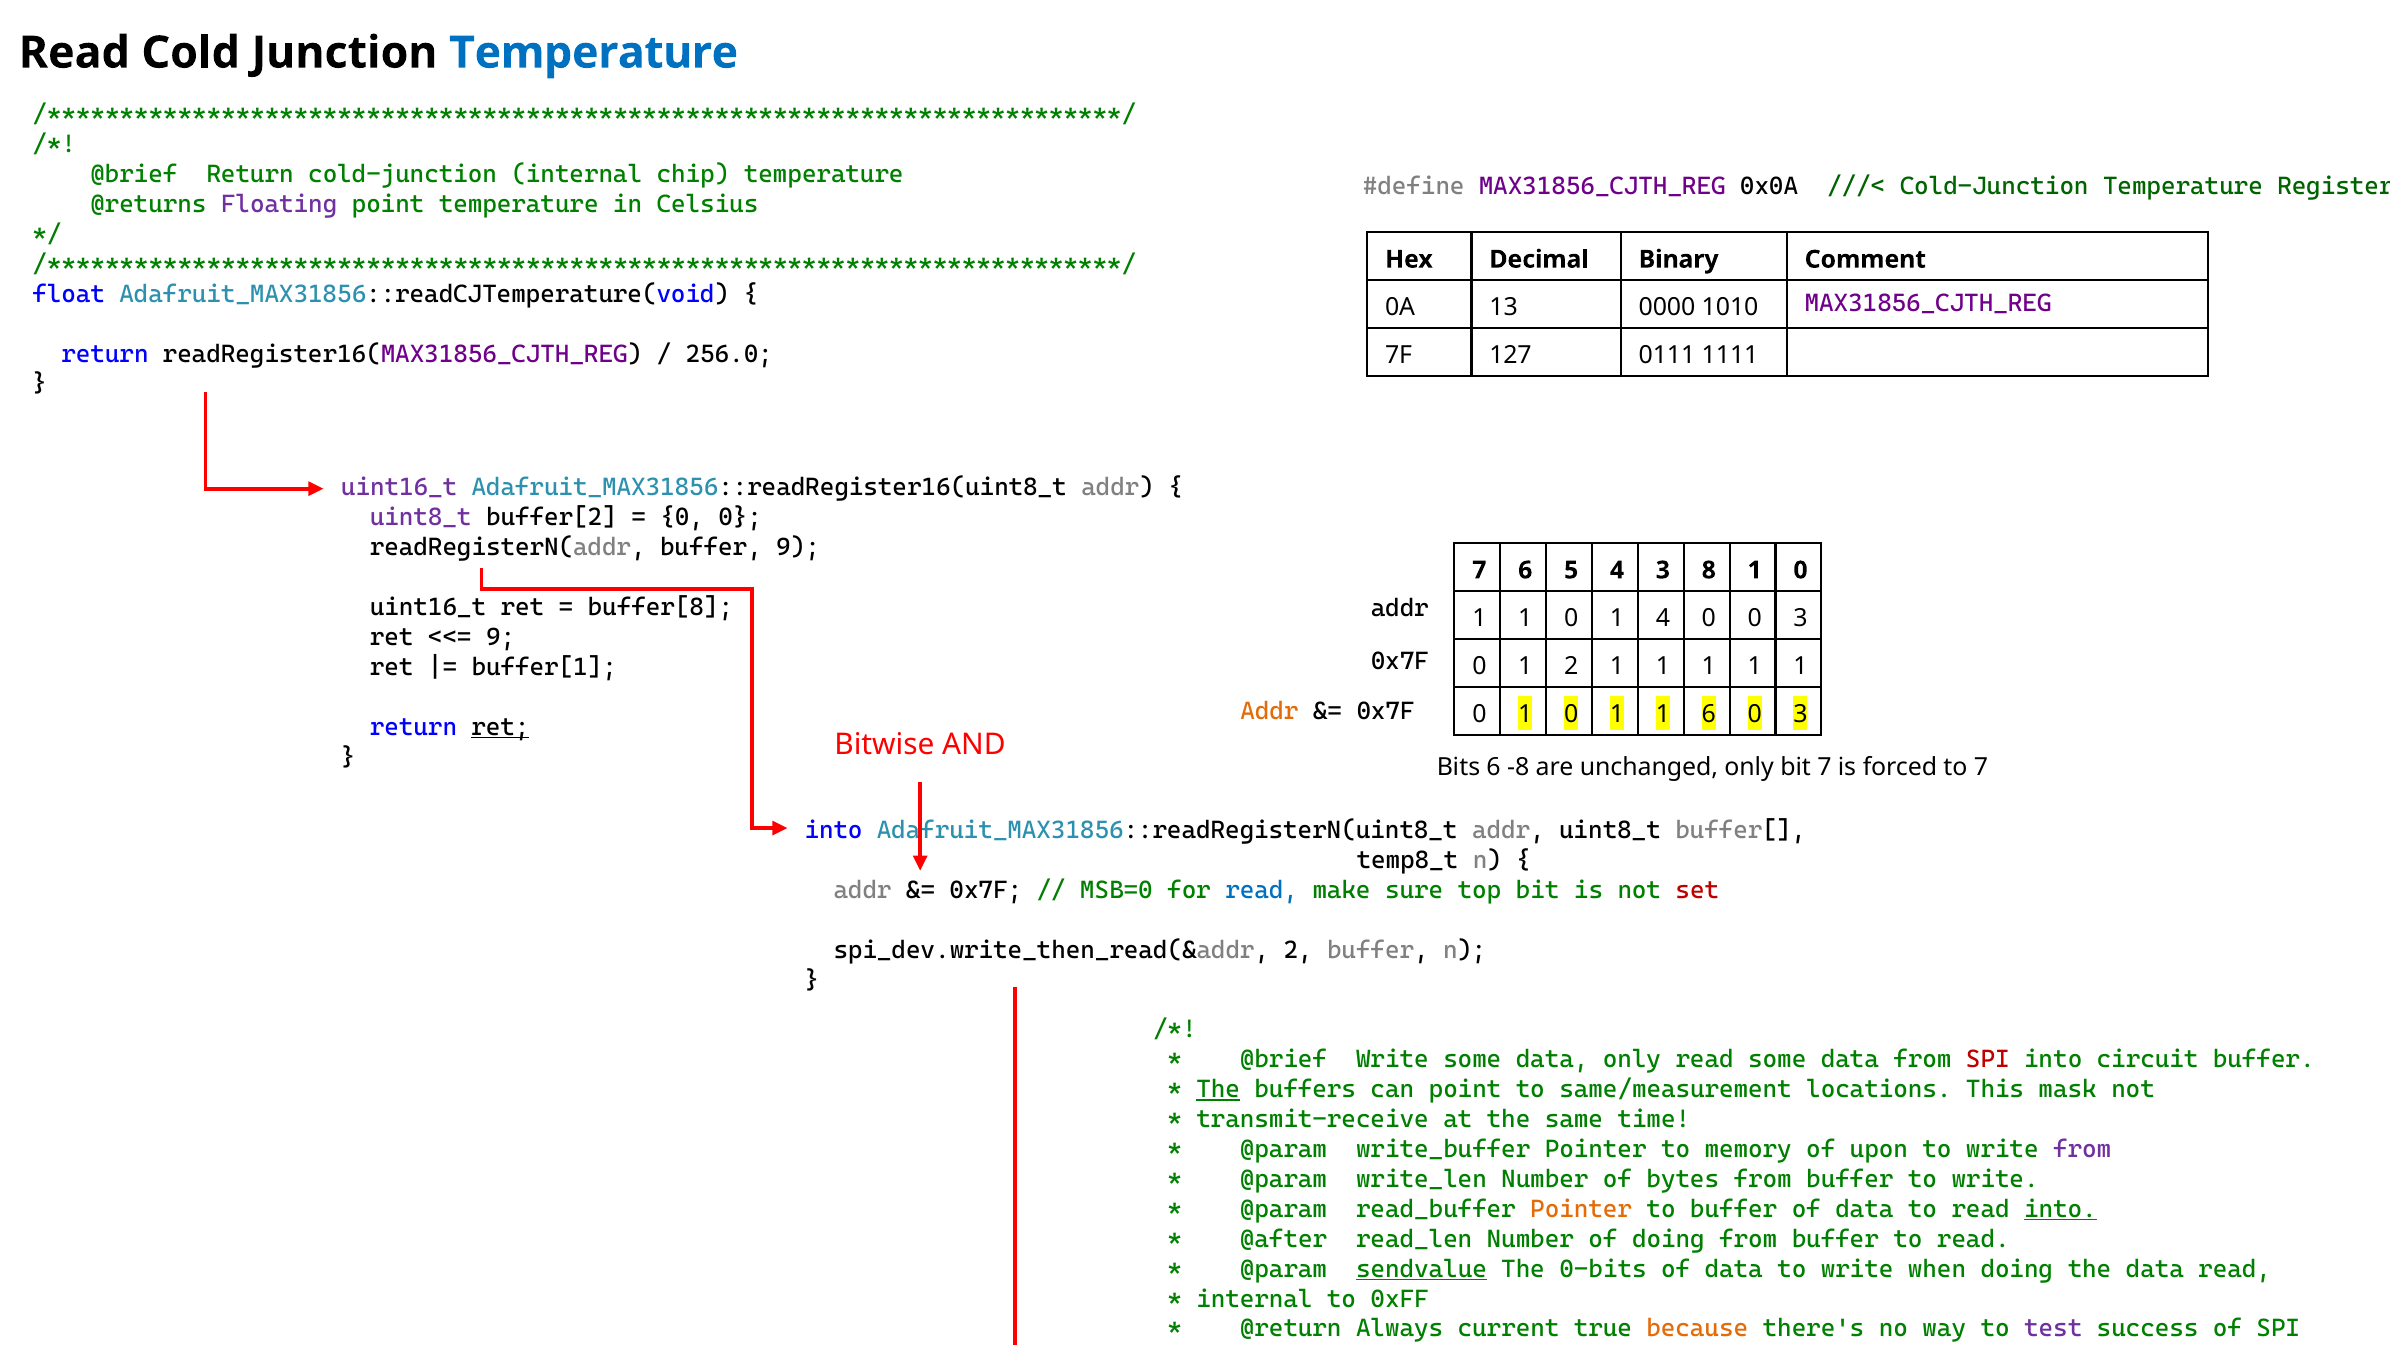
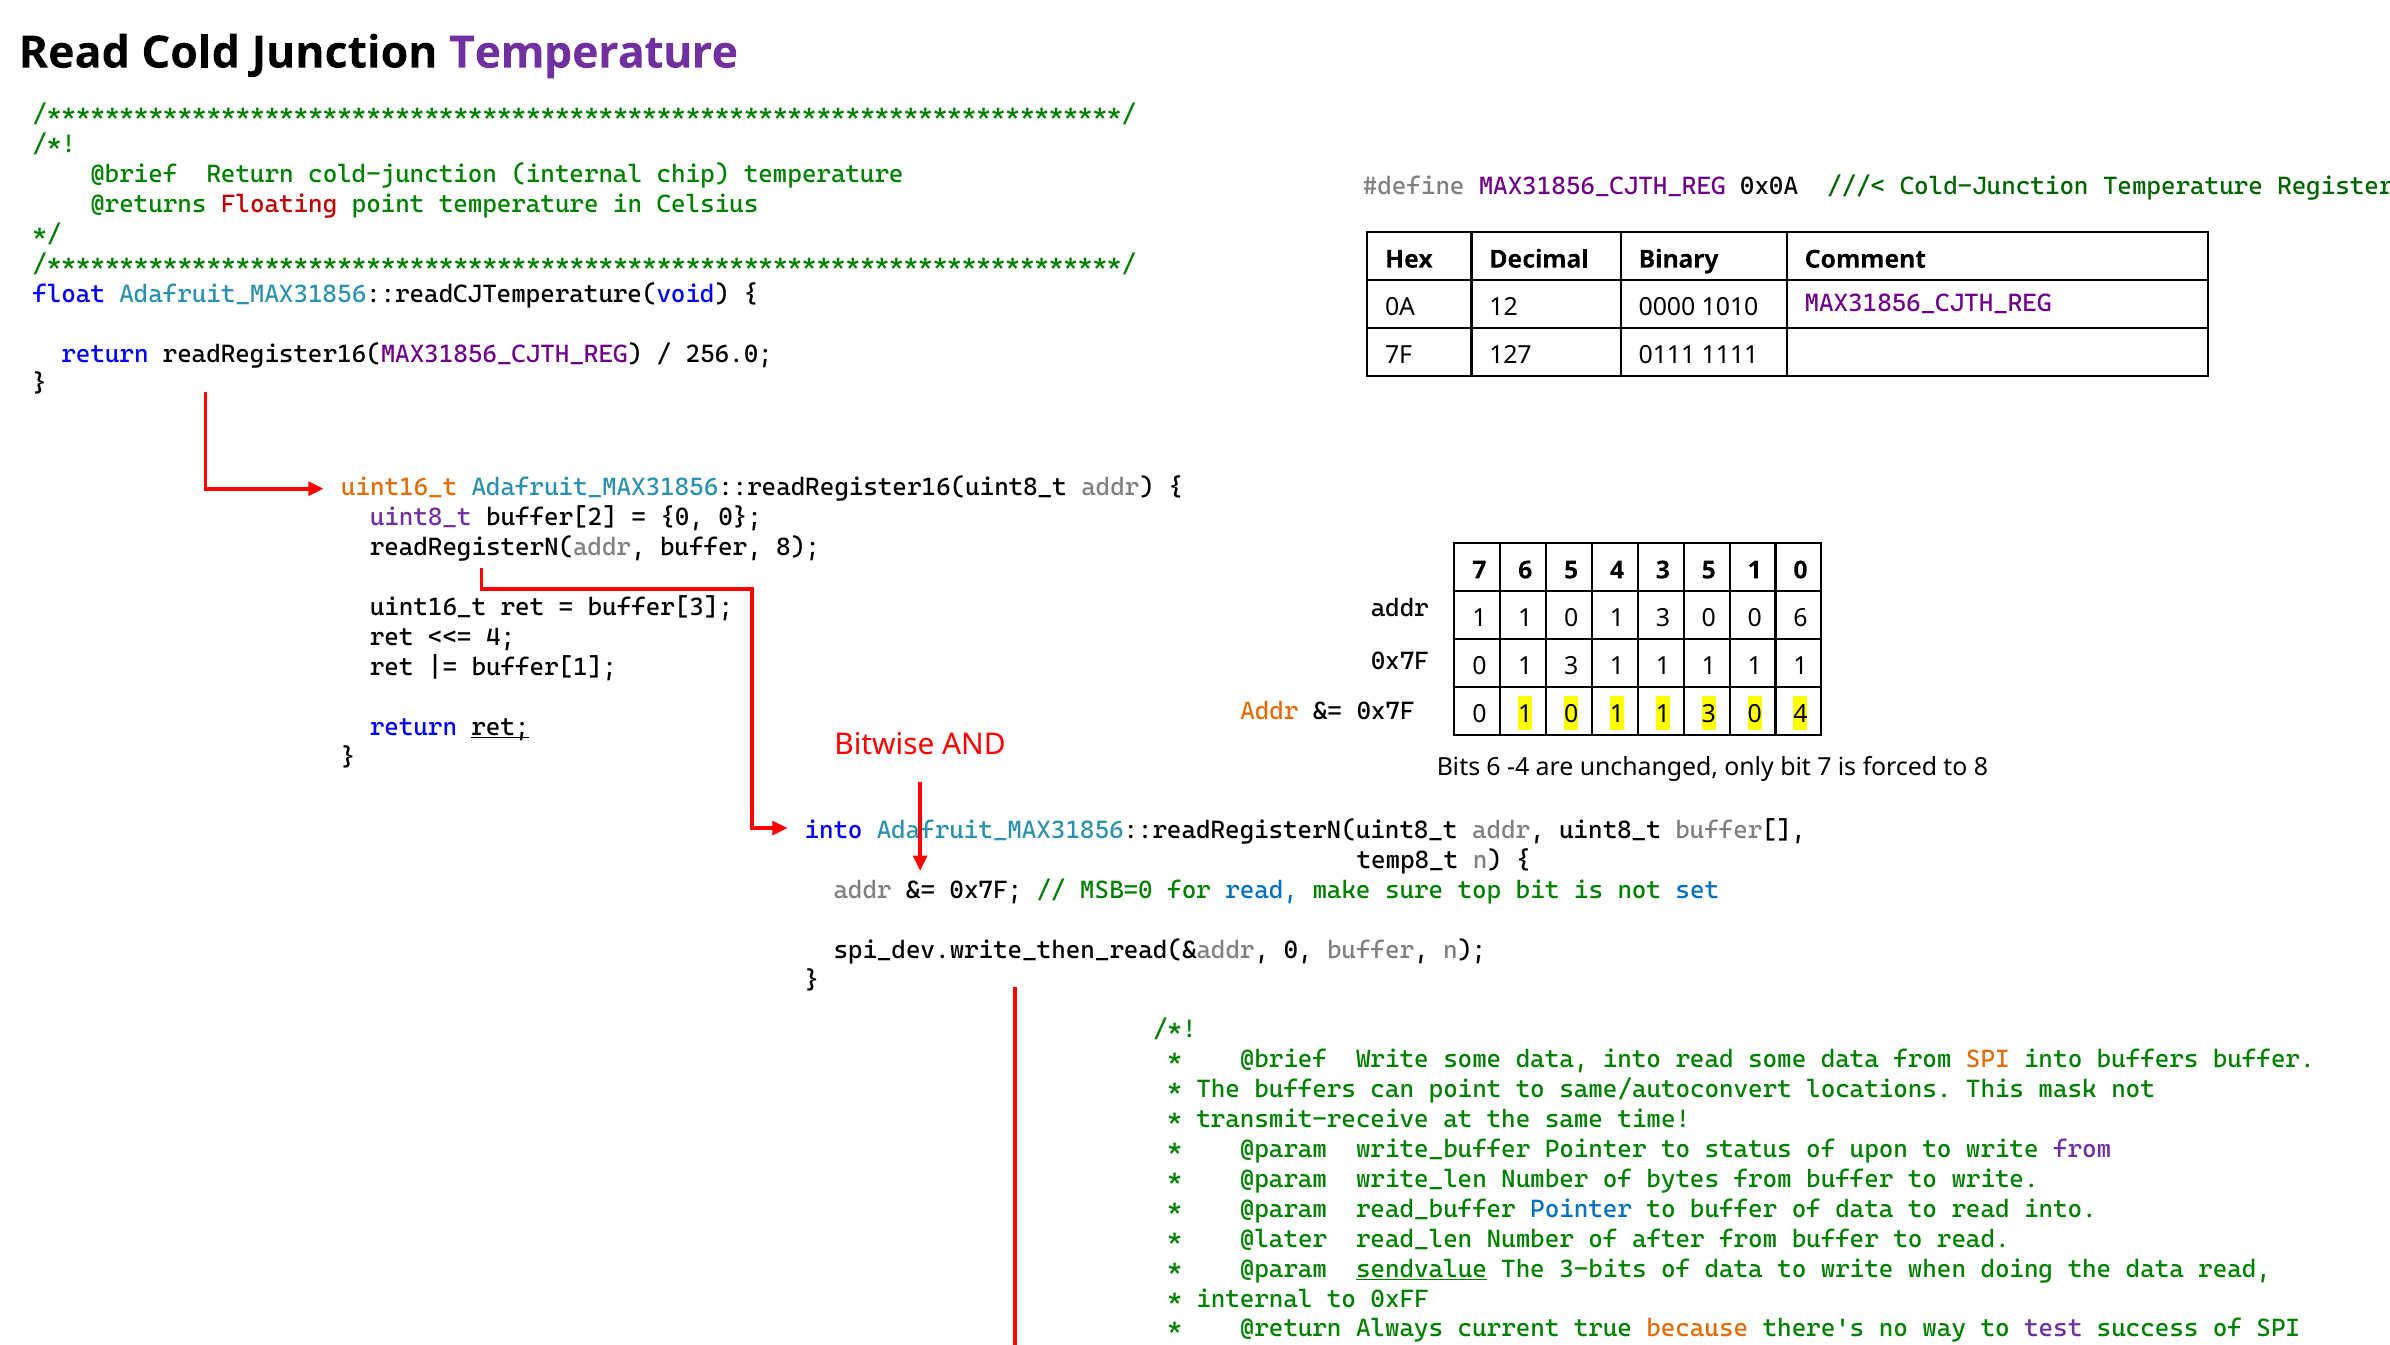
Temperature colour: blue -> purple (594, 53)
Floating colour: purple -> red (279, 204)
13: 13 -> 12 (1504, 307)
uint16_t colour: purple -> orange (399, 487)
buffer 9: 9 -> 8 (798, 547)
3 8: 8 -> 5 (1709, 570)
buffer[8: buffer[8 -> buffer[3 (660, 607)
1 0 1 4: 4 -> 3 (1663, 618)
0 0 3: 3 -> 6 (1801, 618)
9: 9 -> 4 (501, 637)
2: 2 -> 3 (1571, 666)
1 1 6: 6 -> 3 (1709, 714)
3: 3 -> 4 (1801, 714)
-8: -8 -> -4 (1518, 766)
to 7: 7 -> 8 (1981, 766)
set colour: red -> blue (1697, 890)
spi_dev.write_then_read(&addr 2: 2 -> 0 (1298, 949)
data only: only -> into (1632, 1059)
SPI colour: red -> orange (1988, 1059)
into circuit: circuit -> buffers (2148, 1059)
The underline: present -> none (1218, 1089)
same/measurement: same/measurement -> same/autoconvert (1676, 1089)
memory: memory -> status (1748, 1149)
Pointer colour: orange -> blue (1581, 1208)
into underline: present -> none (2060, 1208)
@after: @after -> @later (1284, 1238)
of doing: doing -> after (1668, 1238)
0-bits: 0-bits -> 3-bits (1603, 1268)
